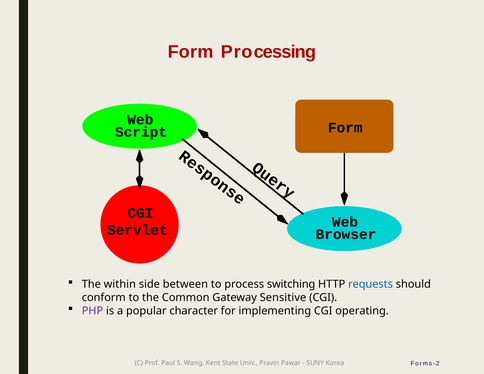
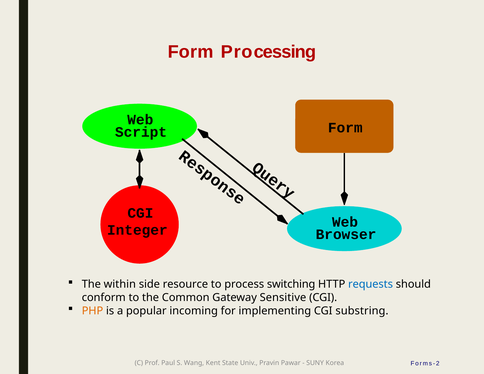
Servlet: Servlet -> Integer (137, 230)
between: between -> resource (185, 284)
PHP colour: purple -> orange (92, 311)
character: character -> incoming (194, 311)
operating: operating -> substring (362, 311)
